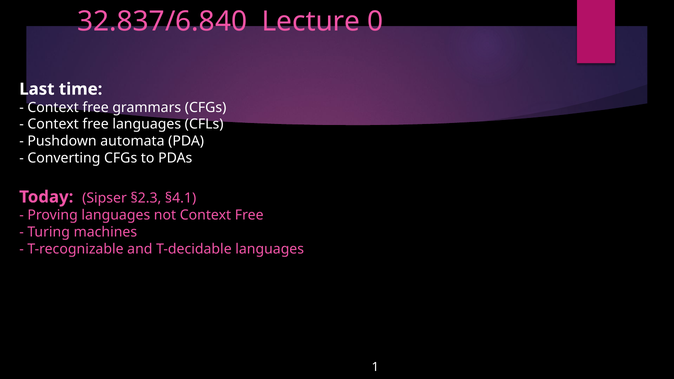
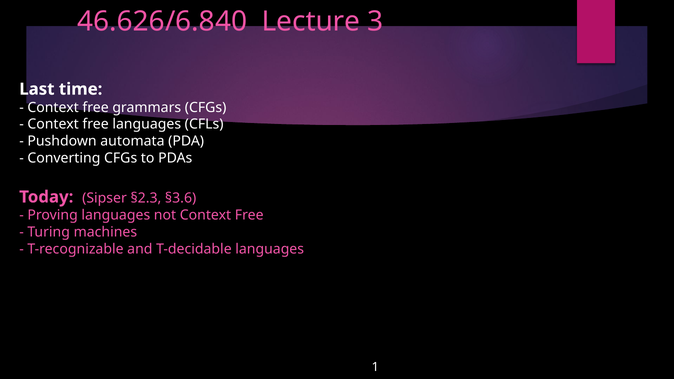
32.837/6.840: 32.837/6.840 -> 46.626/6.840 (162, 21)
0: 0 -> 3 (375, 21)
§4.1: §4.1 -> §3.6 (181, 198)
